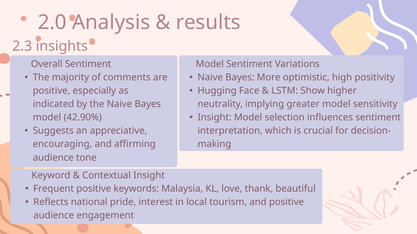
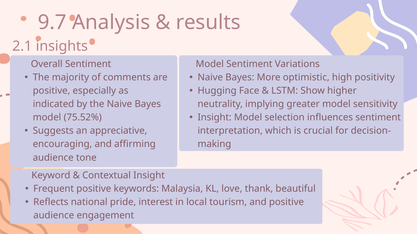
2.0: 2.0 -> 9.7 (52, 23)
2.3: 2.3 -> 2.1 (22, 46)
42.90%: 42.90% -> 75.52% (83, 118)
